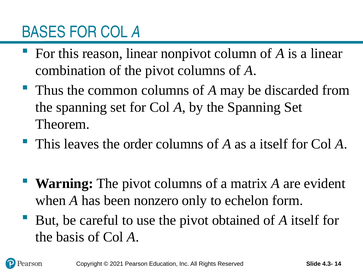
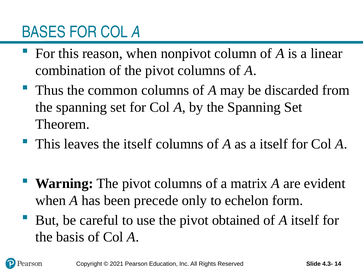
reason linear: linear -> when (142, 54)
the order: order -> itself (138, 144)
nonzero: nonzero -> precede (156, 201)
